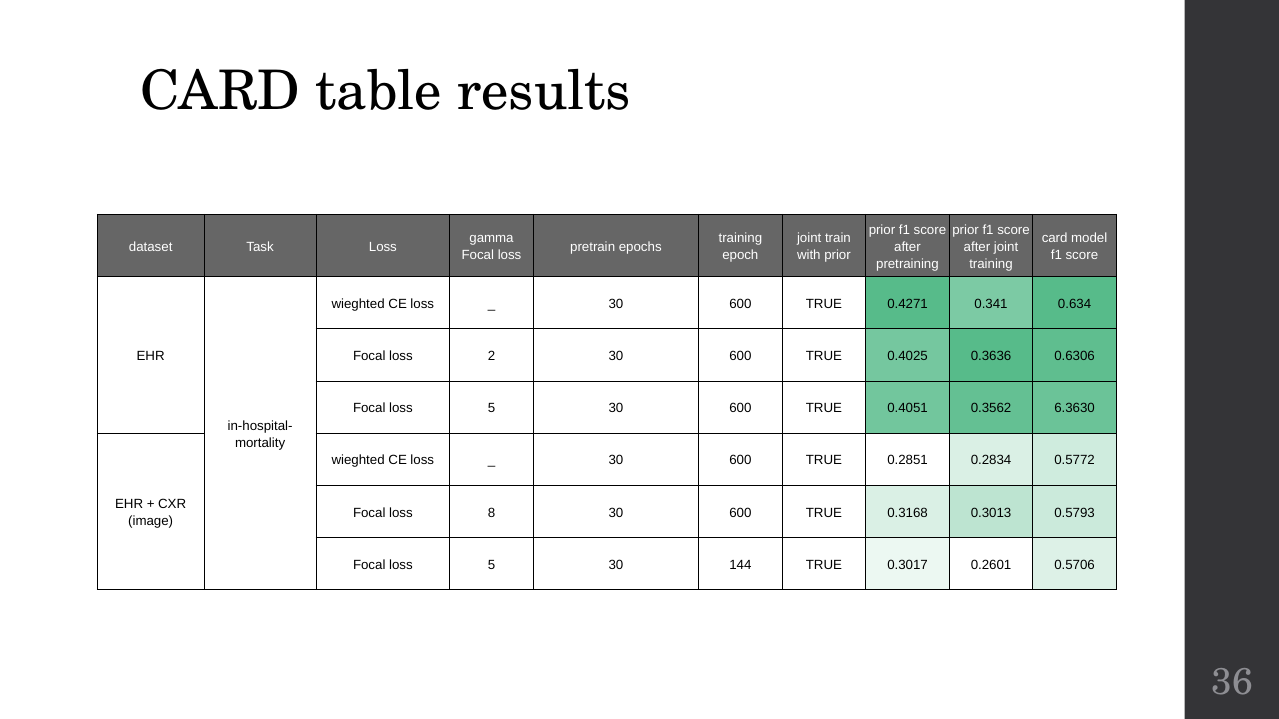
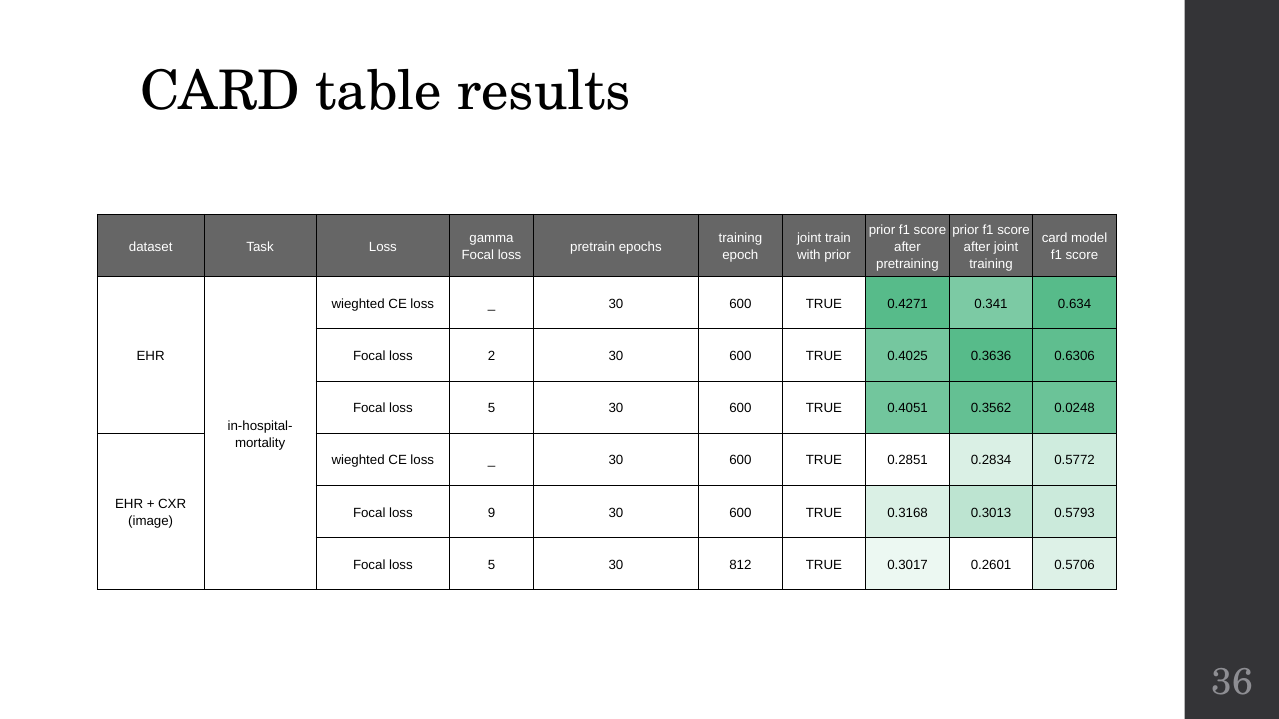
6.3630: 6.3630 -> 0.0248 (1075, 409)
8: 8 -> 9 (492, 513)
144: 144 -> 812 (740, 565)
